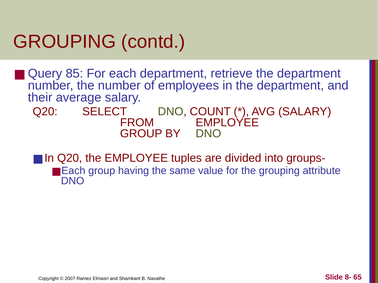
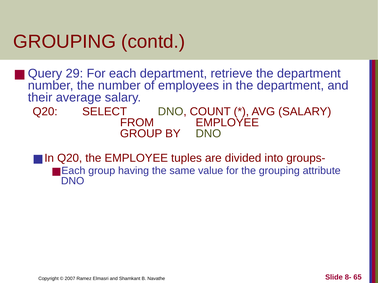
85: 85 -> 29 (74, 74)
